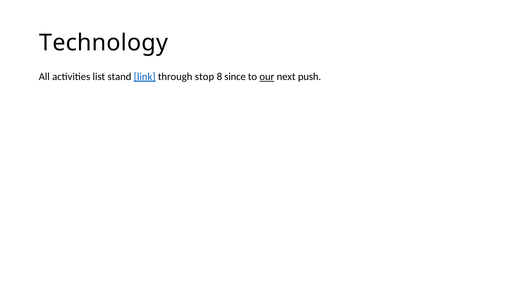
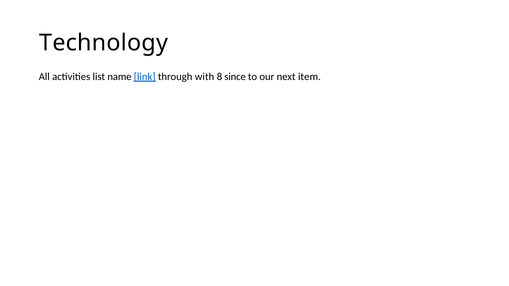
stand: stand -> name (119, 77)
stop: stop -> with (205, 77)
our underline: present -> none (267, 77)
push: push -> item (309, 77)
